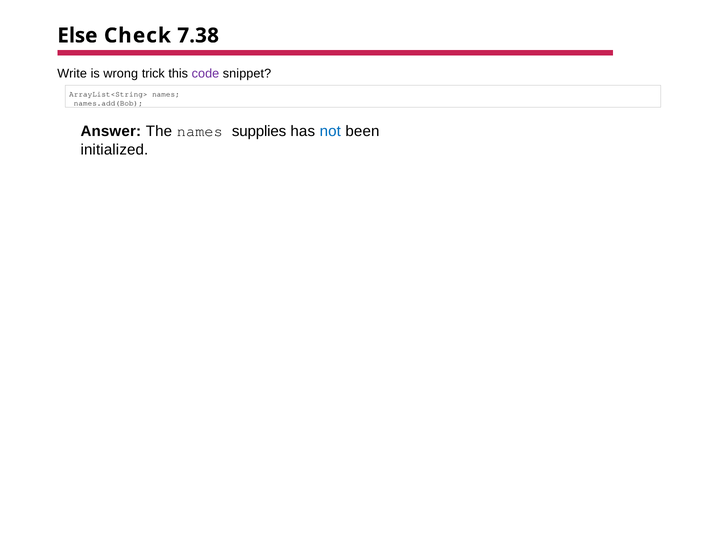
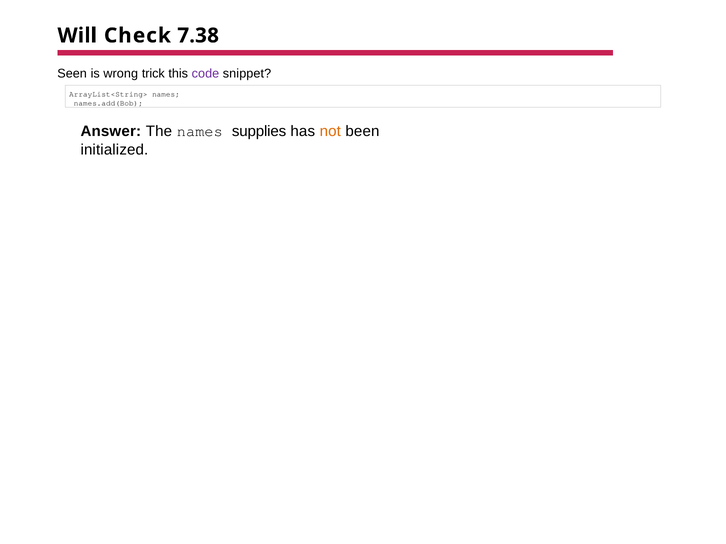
Else: Else -> Will (77, 36)
Write: Write -> Seen (72, 74)
not colour: blue -> orange (330, 132)
